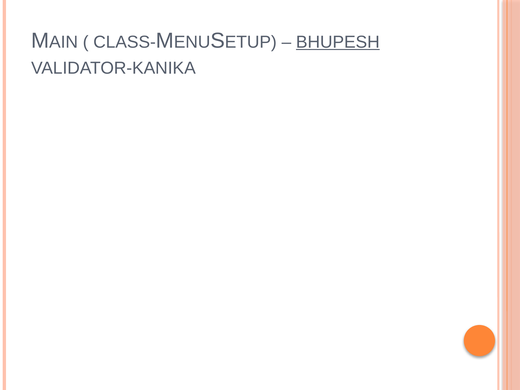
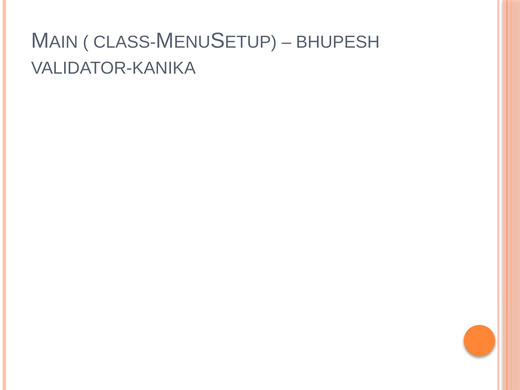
BHUPESH underline: present -> none (338, 42)
